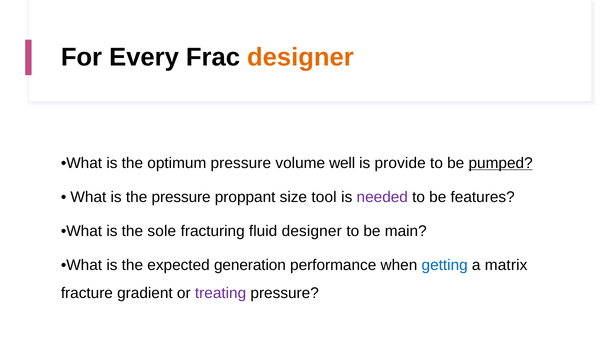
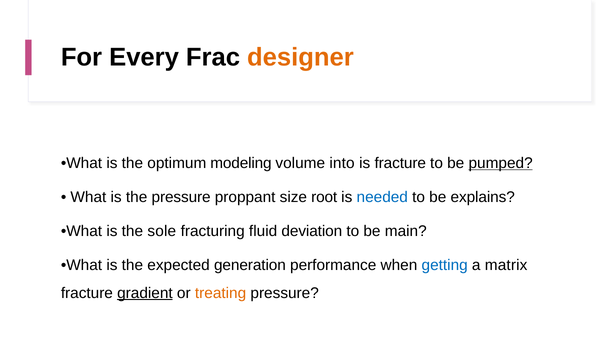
optimum pressure: pressure -> modeling (241, 163)
well: well -> into (342, 163)
is provide: provide -> fracture (400, 163)
tool: tool -> root (324, 197)
needed colour: purple -> blue (382, 197)
features: features -> explains (483, 197)
fluid designer: designer -> deviation (312, 231)
gradient underline: none -> present (145, 293)
treating colour: purple -> orange (221, 293)
